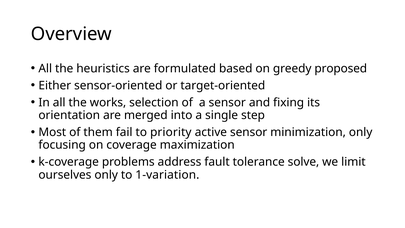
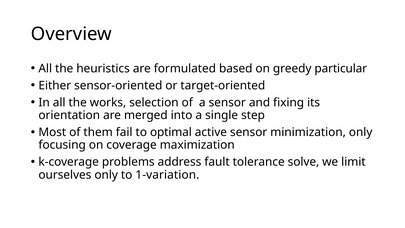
proposed: proposed -> particular (341, 68)
priority: priority -> optimal (171, 132)
